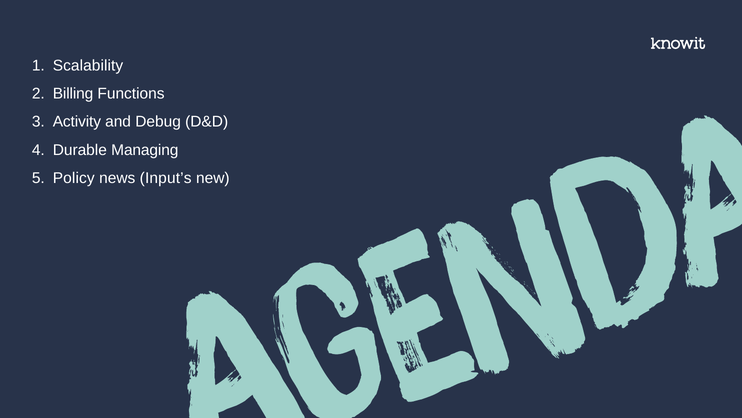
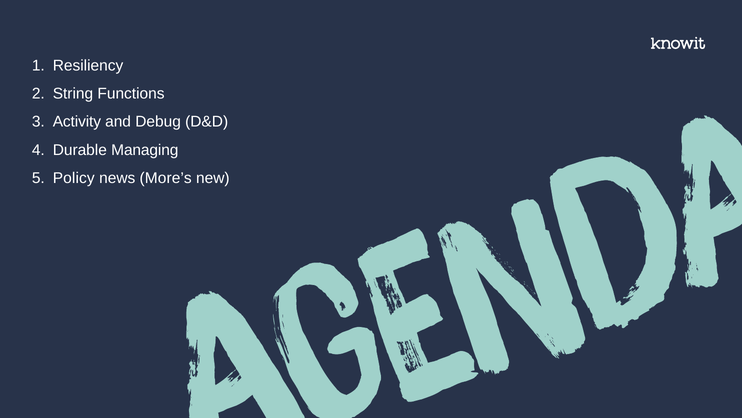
Scalability: Scalability -> Resiliency (88, 65)
Billing: Billing -> String (73, 93)
Input’s: Input’s -> More’s (166, 178)
